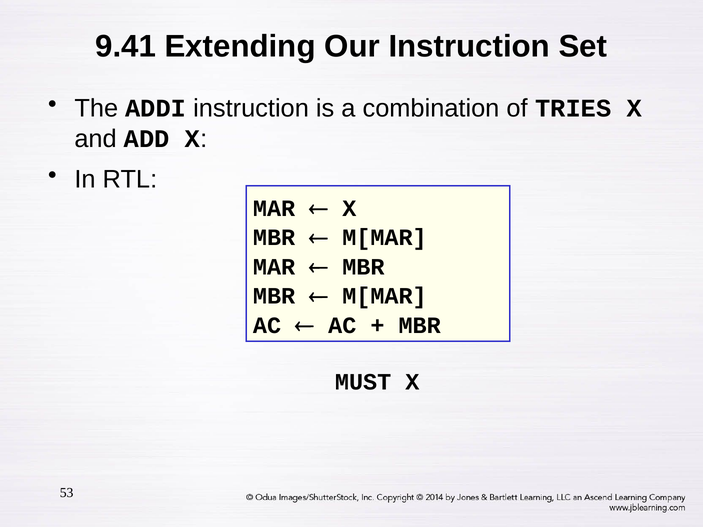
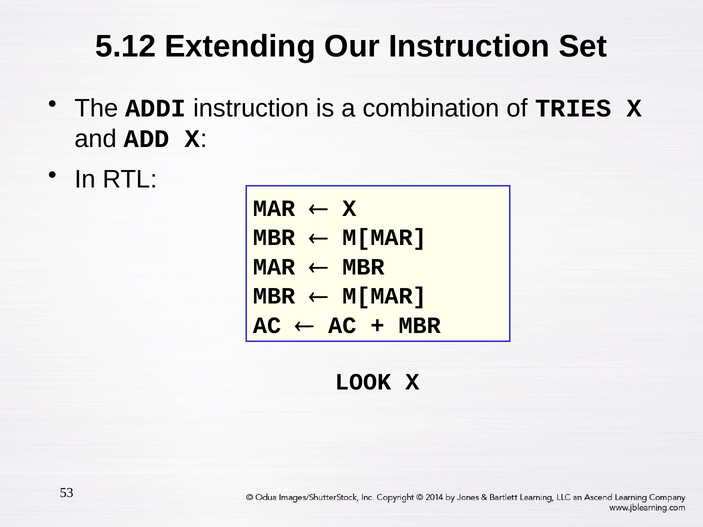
9.41: 9.41 -> 5.12 (126, 47)
MUST: MUST -> LOOK (363, 382)
